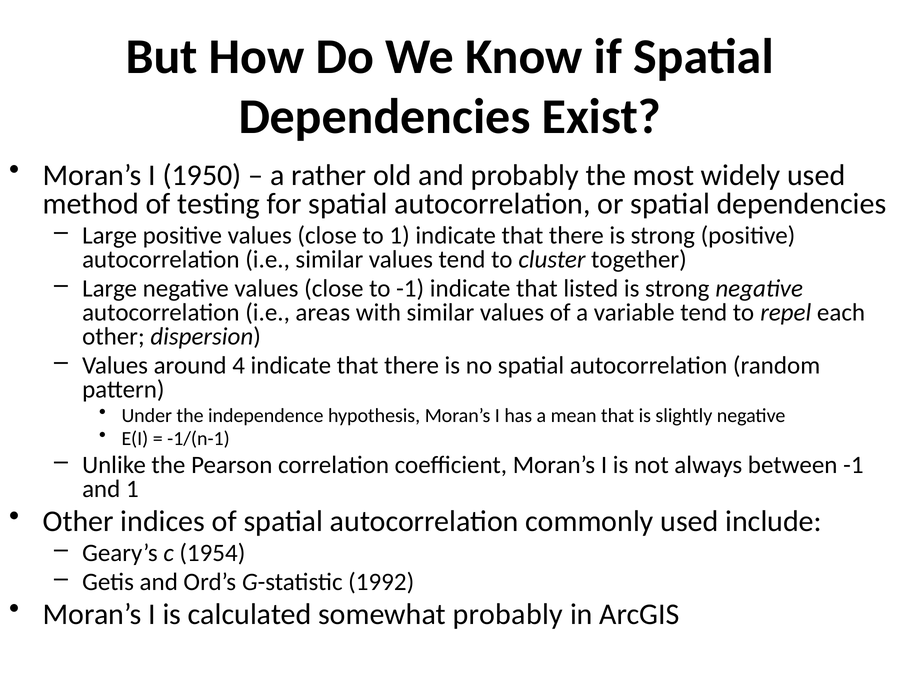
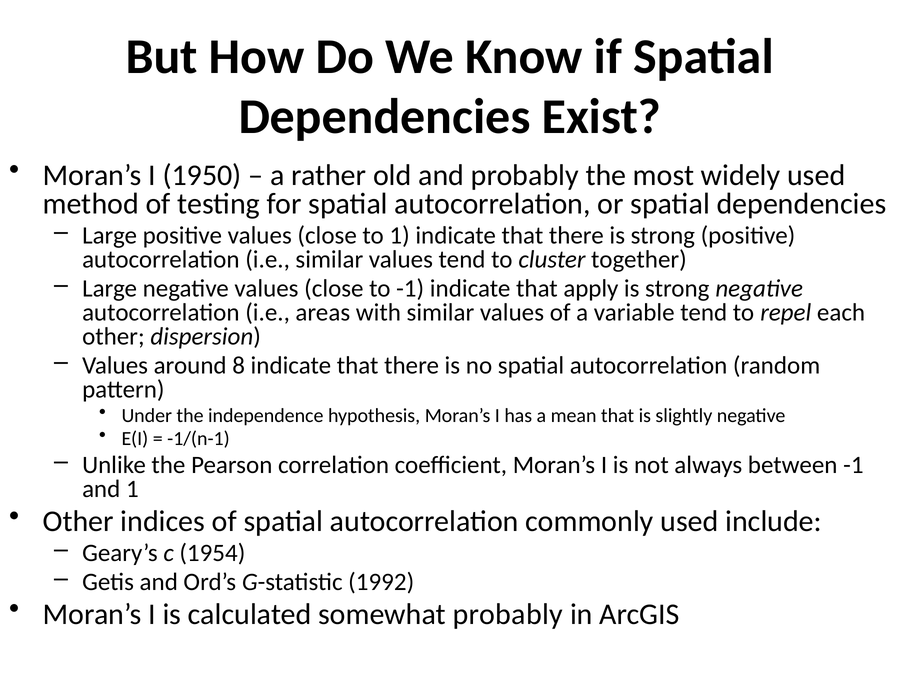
listed: listed -> apply (591, 289)
4: 4 -> 8 (239, 366)
